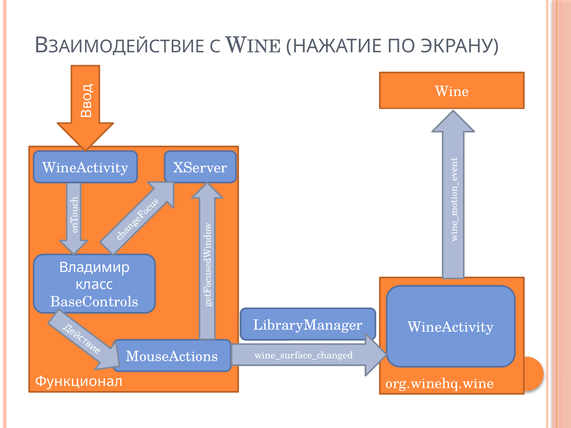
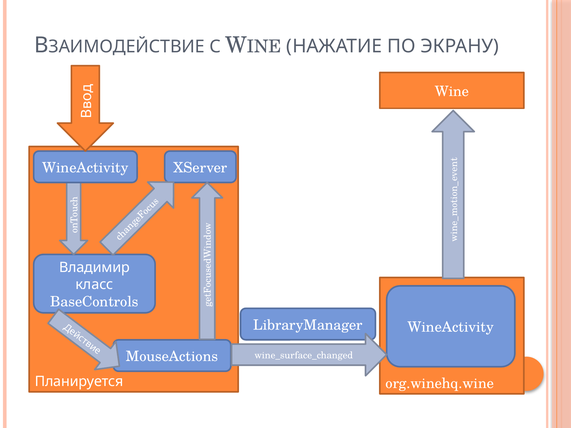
Функционал: Функционал -> Планируется (79, 382)
